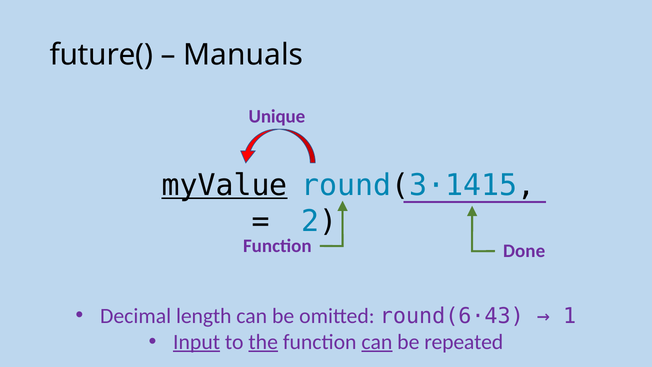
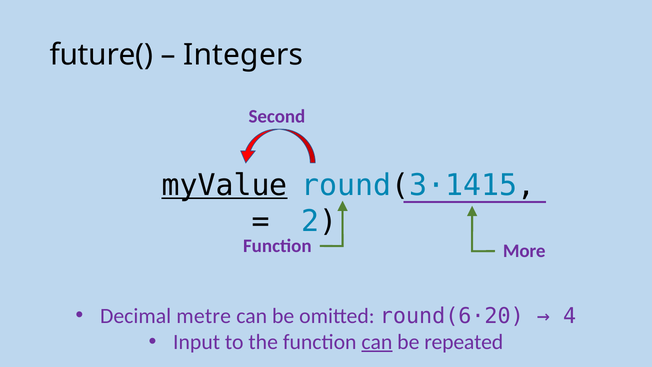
Manuals: Manuals -> Integers (243, 55)
Unique: Unique -> Second (277, 116)
Done: Done -> More (524, 251)
length: length -> metre (204, 316)
round(6·43: round(6·43 -> round(6·20 (452, 316)
1: 1 -> 4 (570, 316)
Input underline: present -> none (197, 342)
the underline: present -> none (263, 342)
